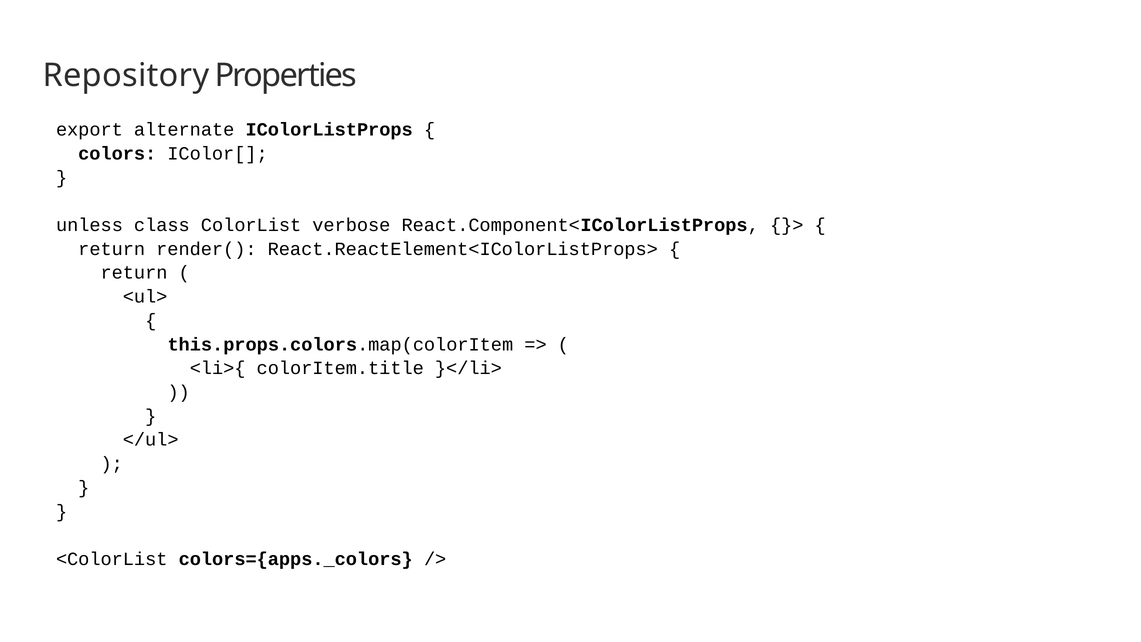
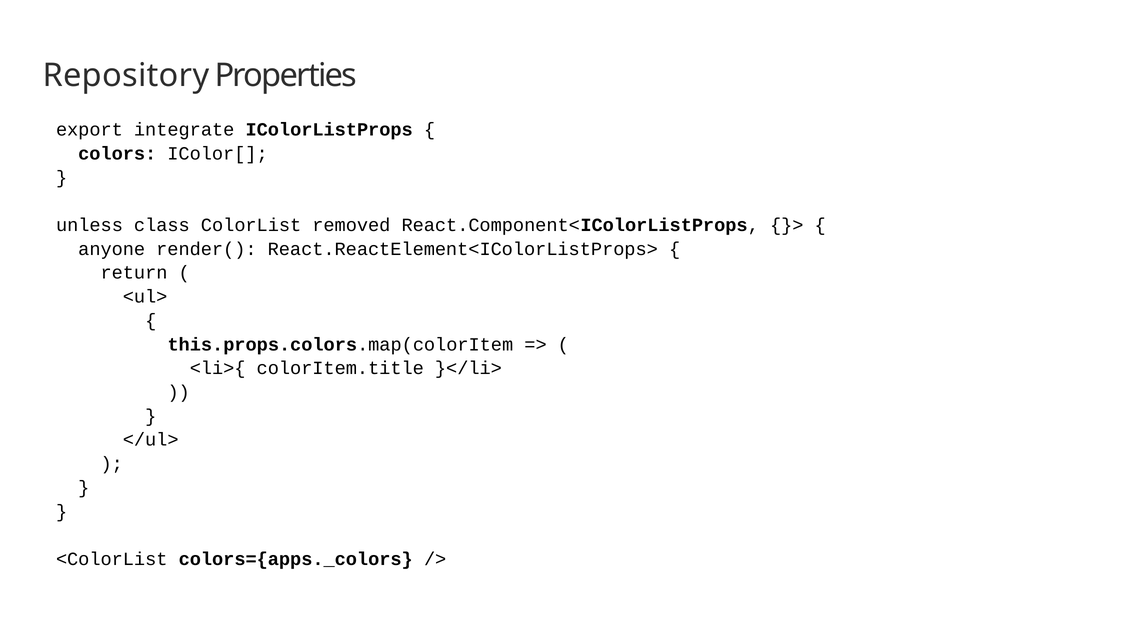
alternate: alternate -> integrate (184, 130)
verbose: verbose -> removed (351, 225)
return: return -> anyone (112, 249)
